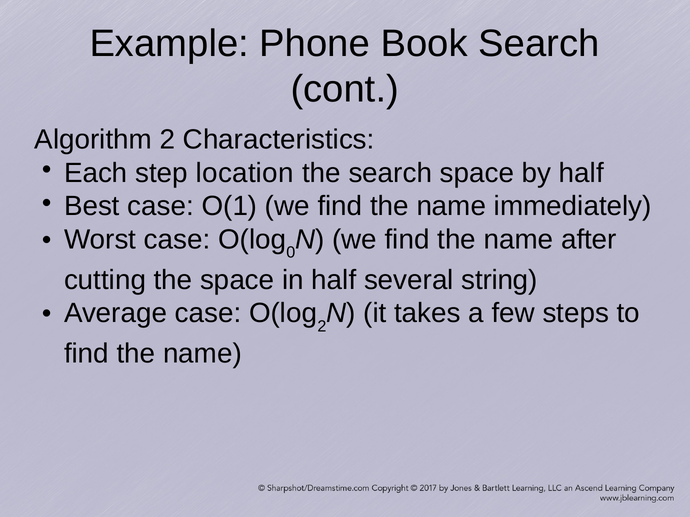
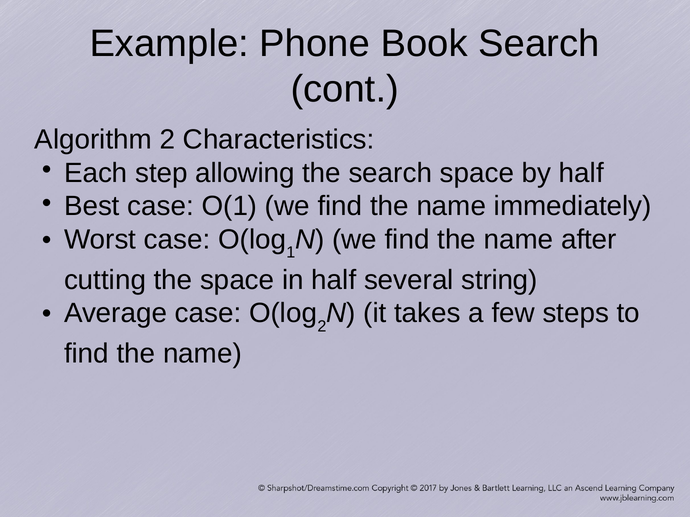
location: location -> allowing (245, 173)
0: 0 -> 1 (291, 253)
